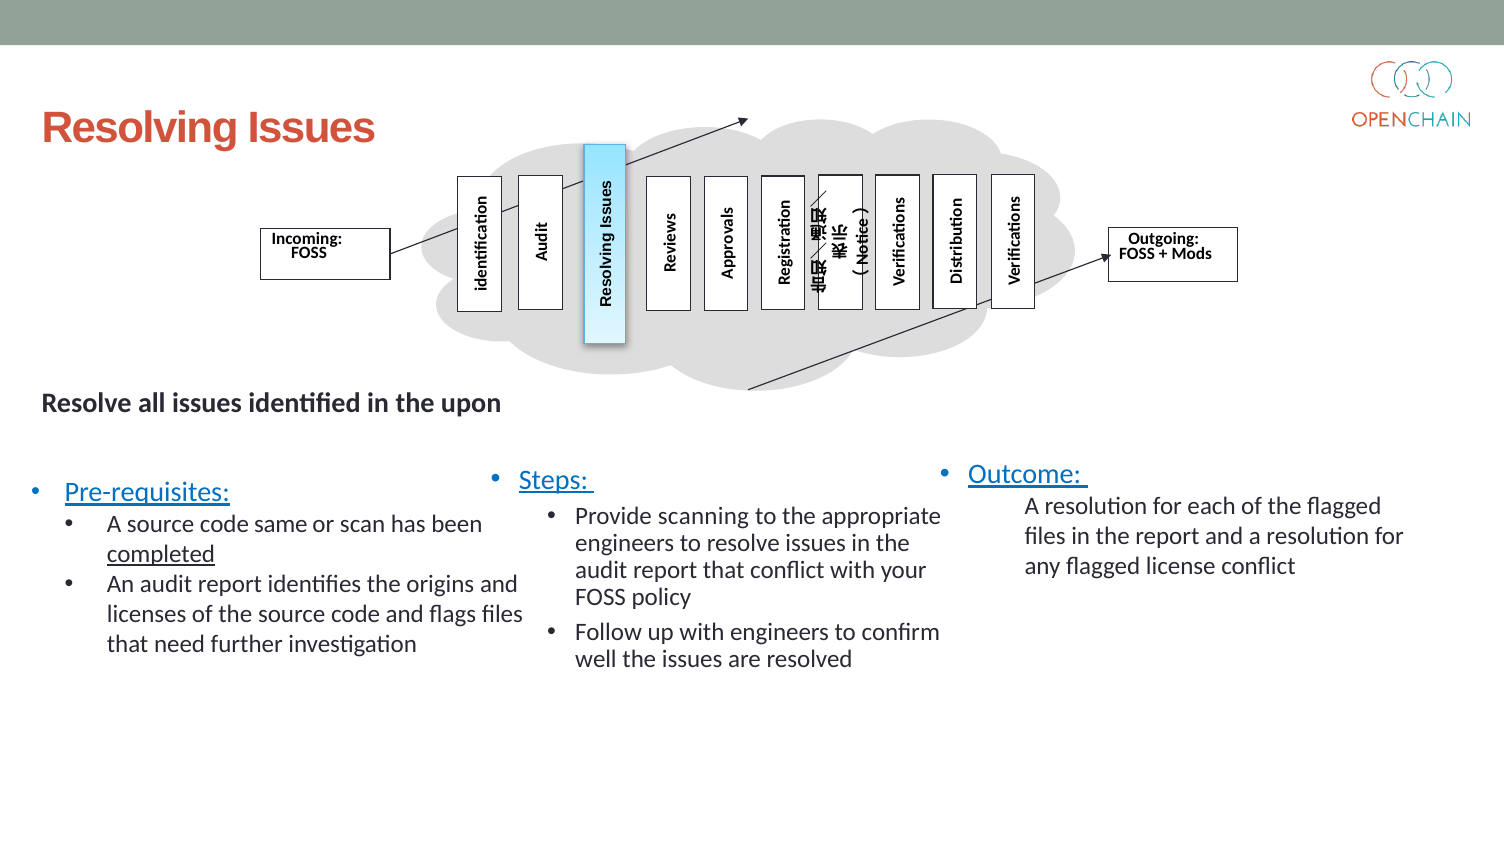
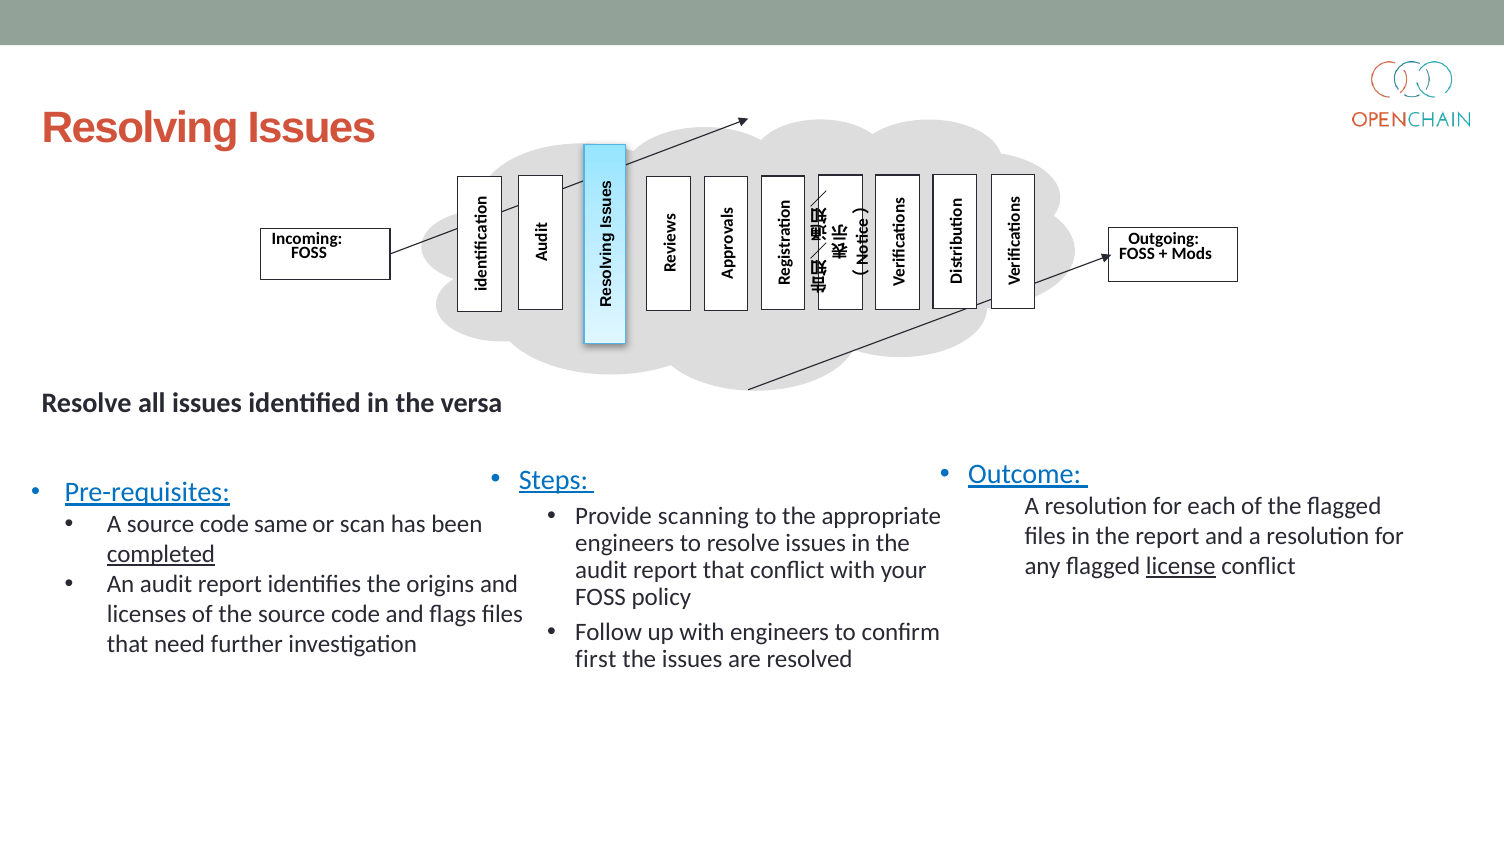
upon: upon -> versa (471, 403)
license underline: none -> present (1181, 566)
well: well -> first (596, 659)
